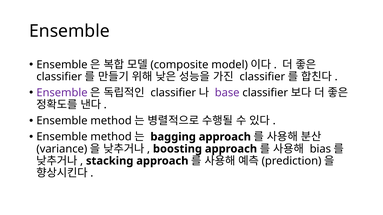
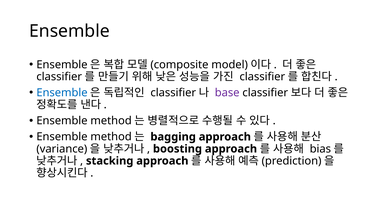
Ensemble colour: purple -> blue (62, 93)
